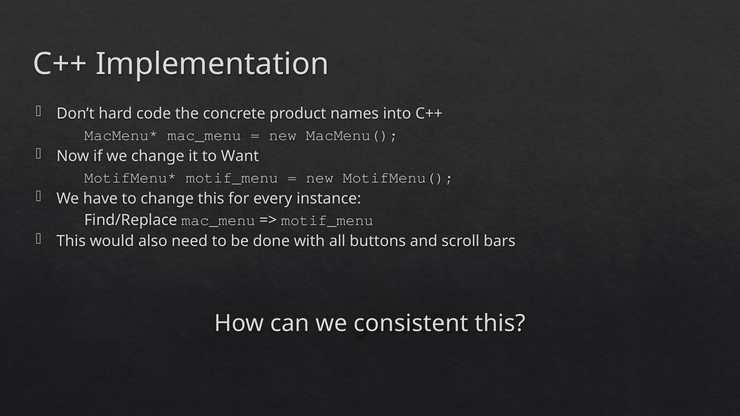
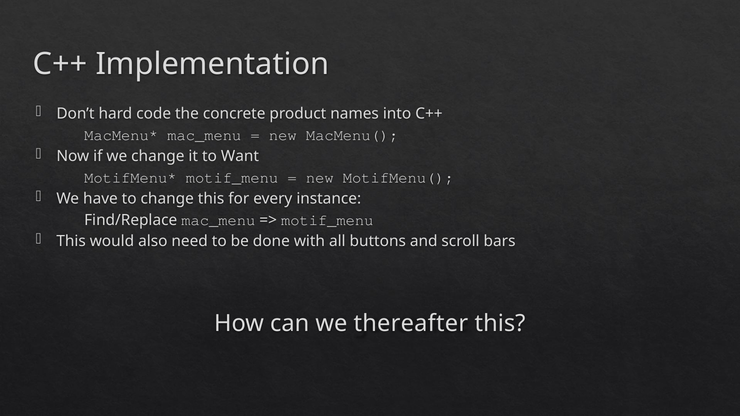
consistent: consistent -> thereafter (411, 324)
